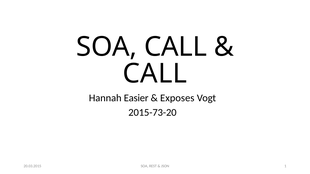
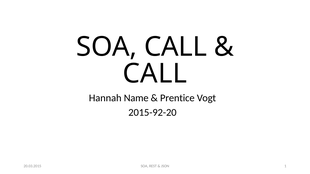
Easier: Easier -> Name (136, 98)
Exposes: Exposes -> Prentice (177, 98)
2015-73-20: 2015-73-20 -> 2015-92-20 (152, 113)
